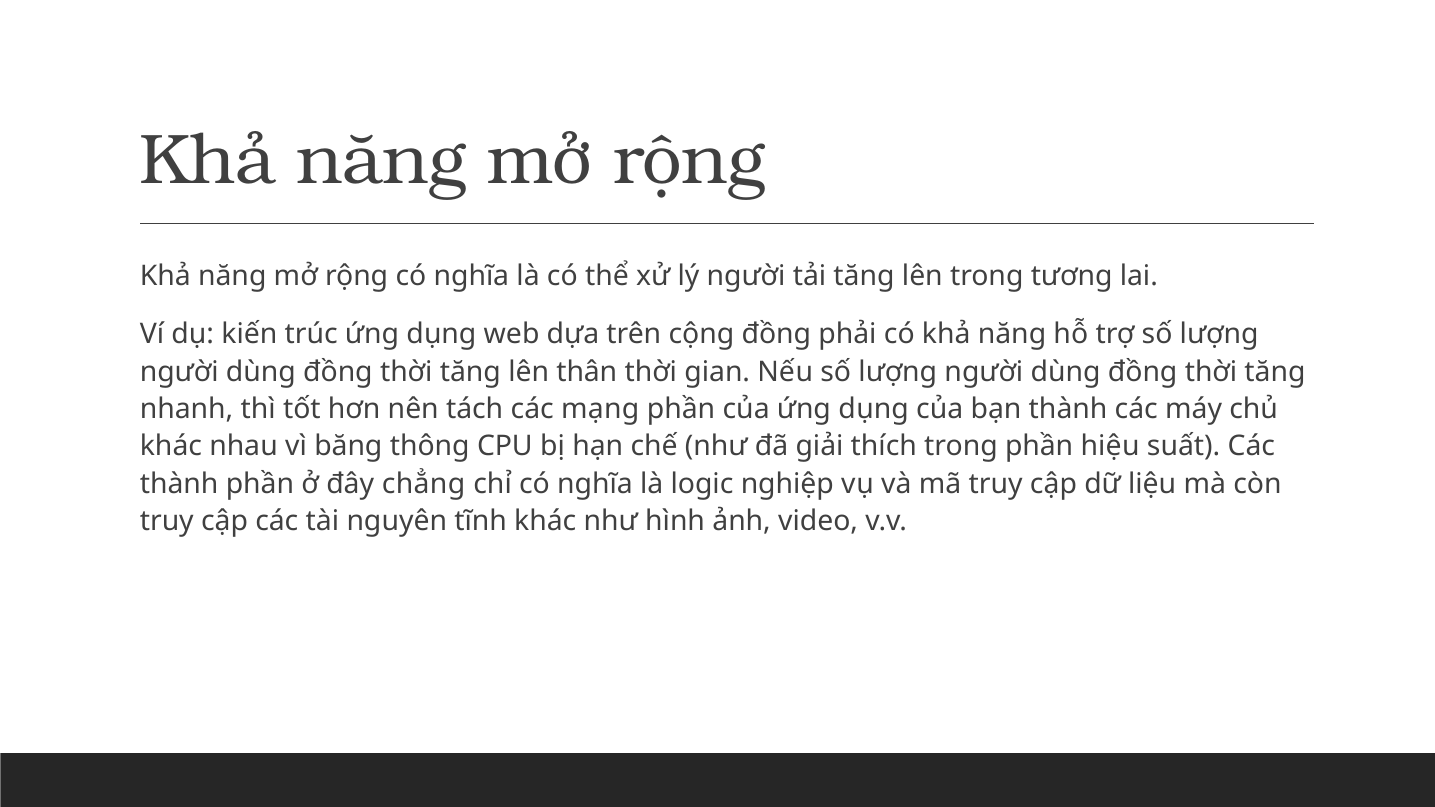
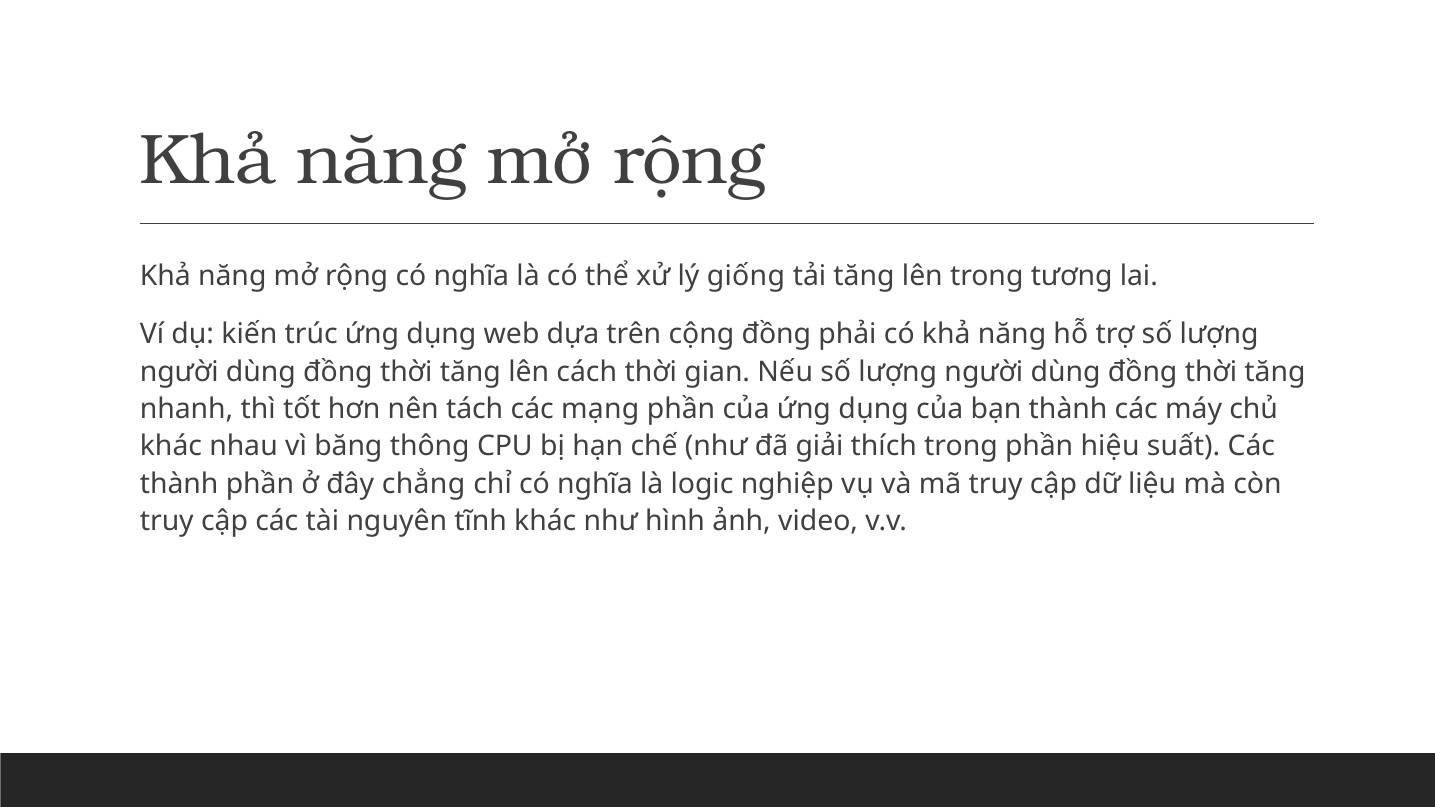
lý người: người -> giống (746, 276)
thân: thân -> cách (587, 372)
